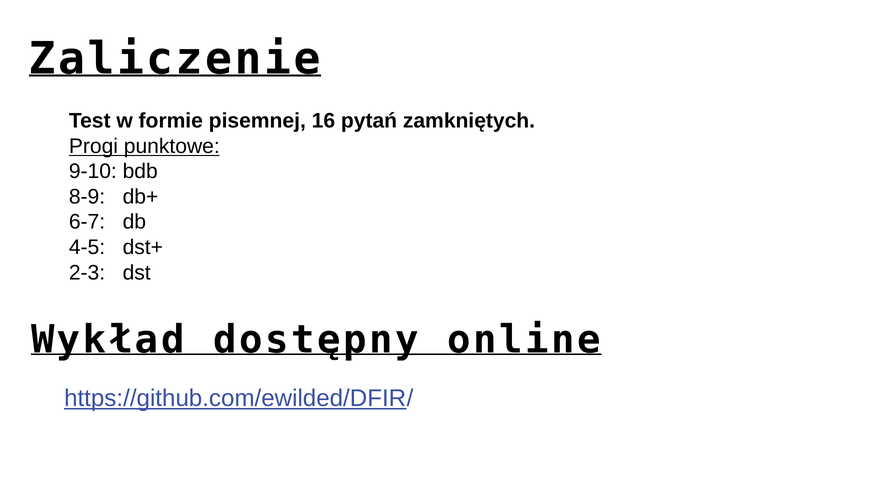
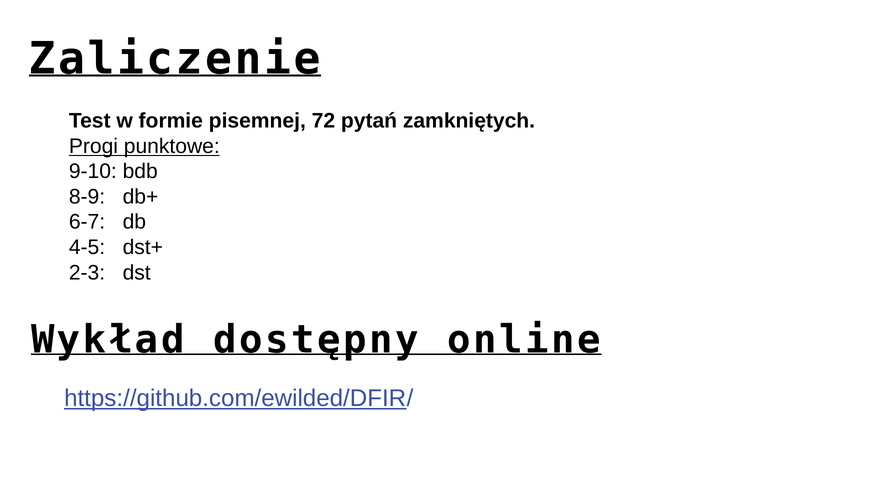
16: 16 -> 72 (323, 121)
